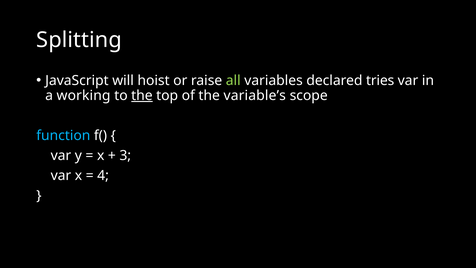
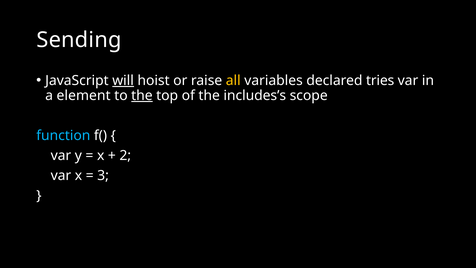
Splitting: Splitting -> Sending (79, 40)
will underline: none -> present (123, 80)
all colour: light green -> yellow (233, 80)
working: working -> element (84, 95)
variable’s: variable’s -> includes’s (255, 95)
3: 3 -> 2 (125, 155)
4: 4 -> 3 (103, 175)
